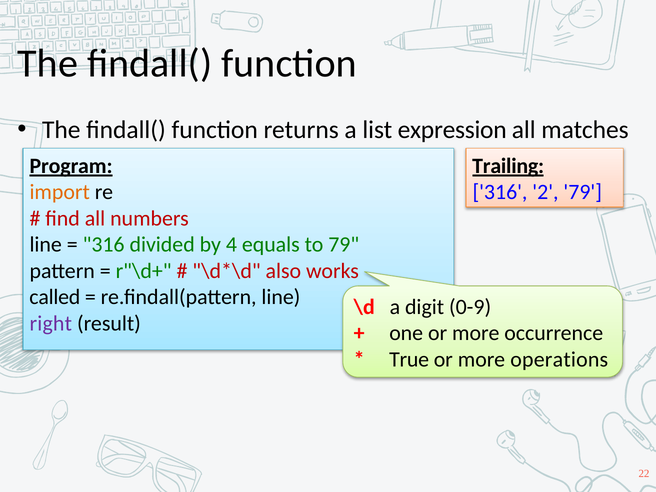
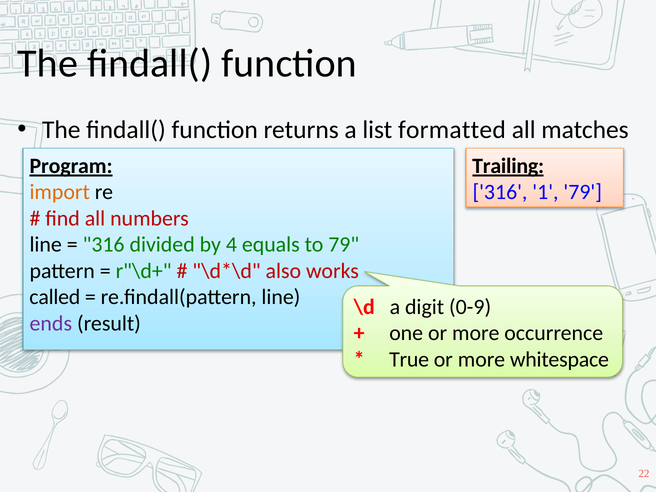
expression: expression -> formatted (452, 130)
2: 2 -> 1 (545, 192)
right: right -> ends (51, 323)
operations: operations -> whitespace (559, 359)
